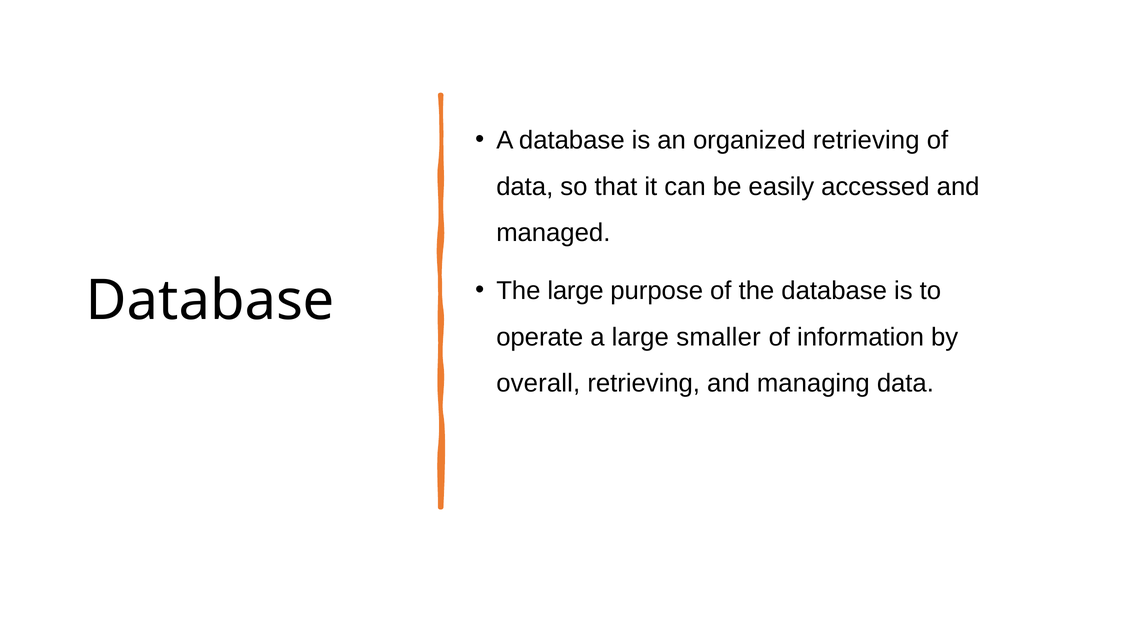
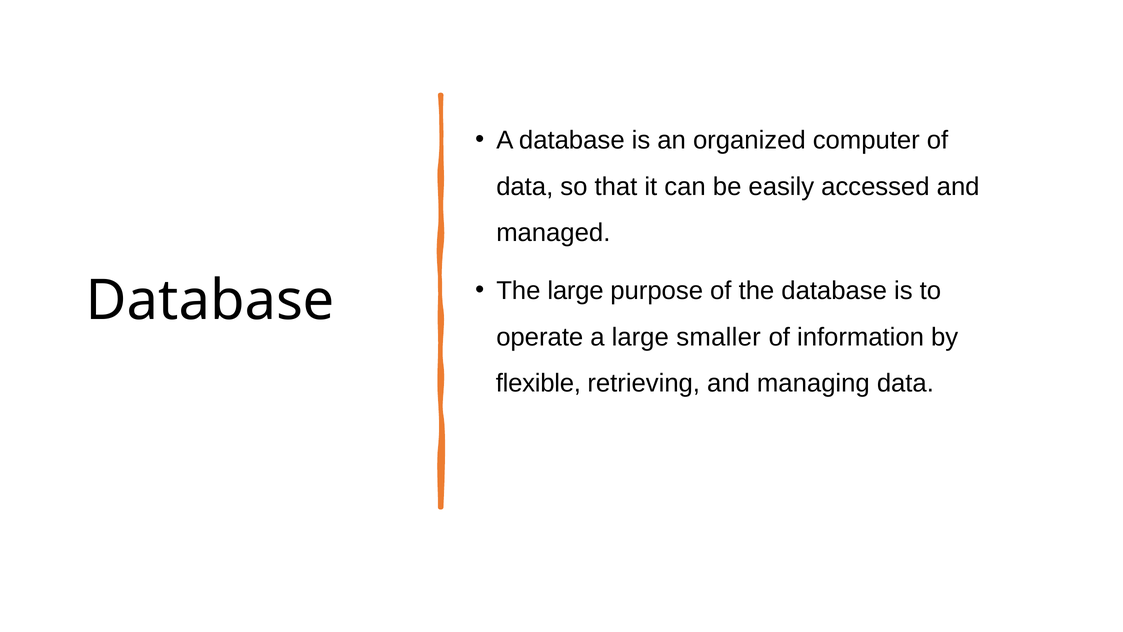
organized retrieving: retrieving -> computer (866, 140)
overall: overall -> flexible (538, 383)
